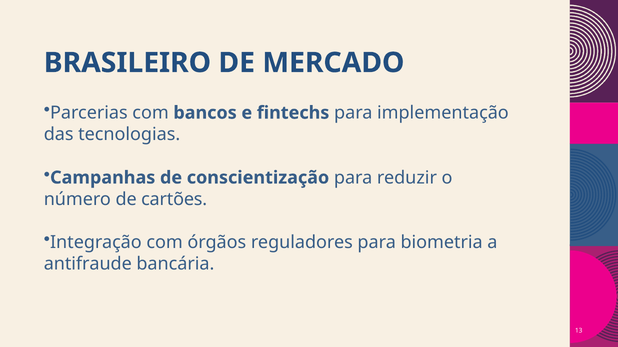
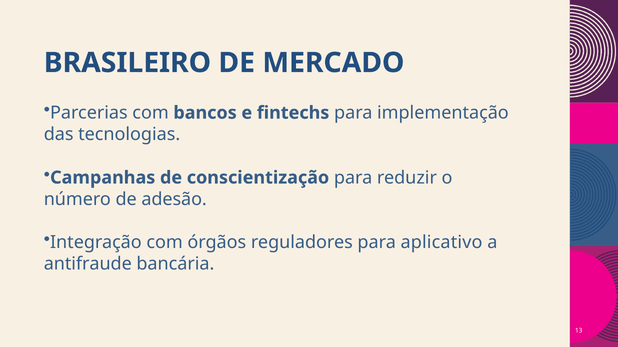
cartões: cartões -> adesão (174, 200)
biometria: biometria -> aplicativo (442, 243)
